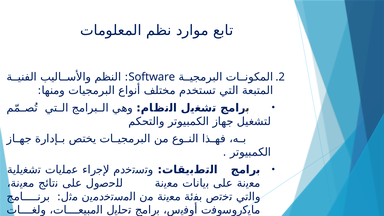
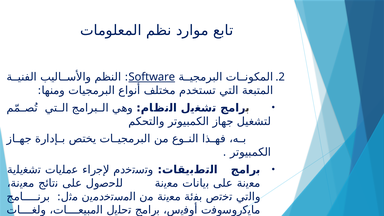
Software underline: none -> present (152, 77)
